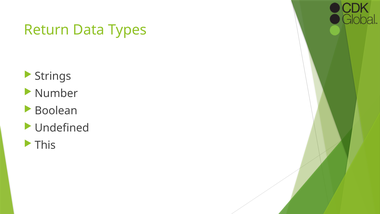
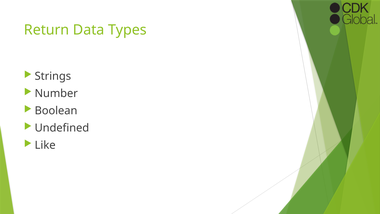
This: This -> Like (45, 145)
